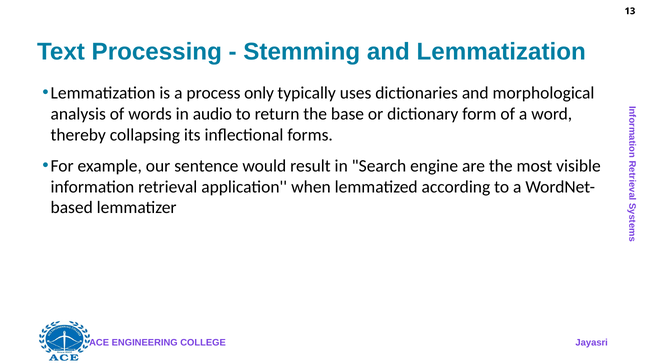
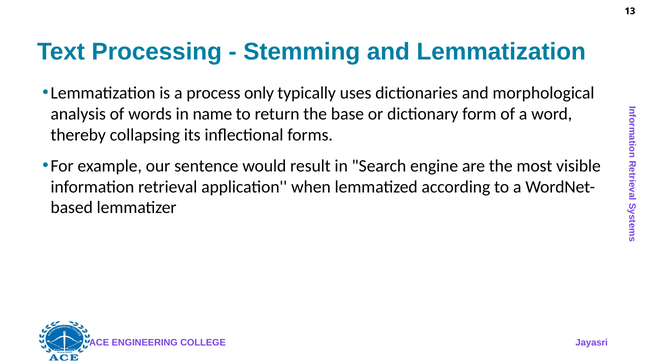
audio: audio -> name (212, 114)
